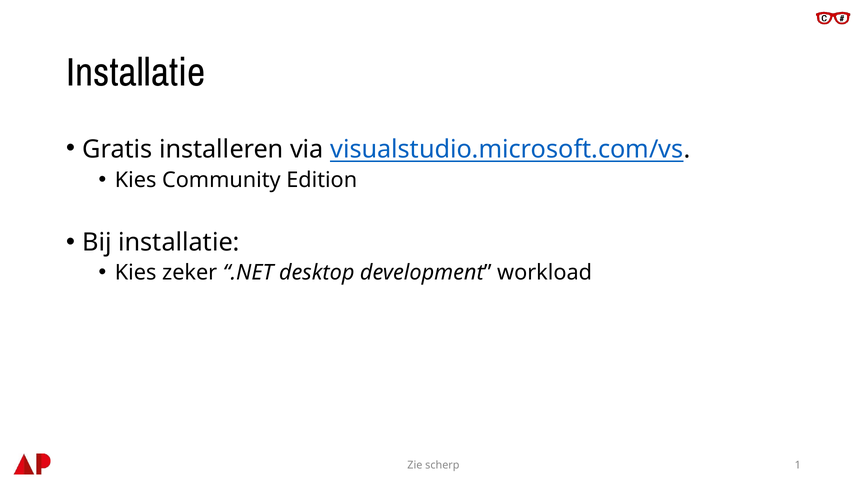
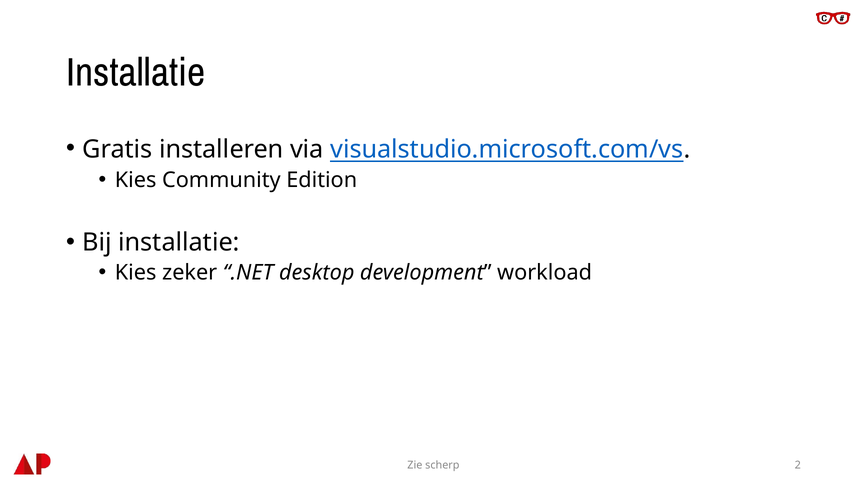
1: 1 -> 2 (798, 465)
